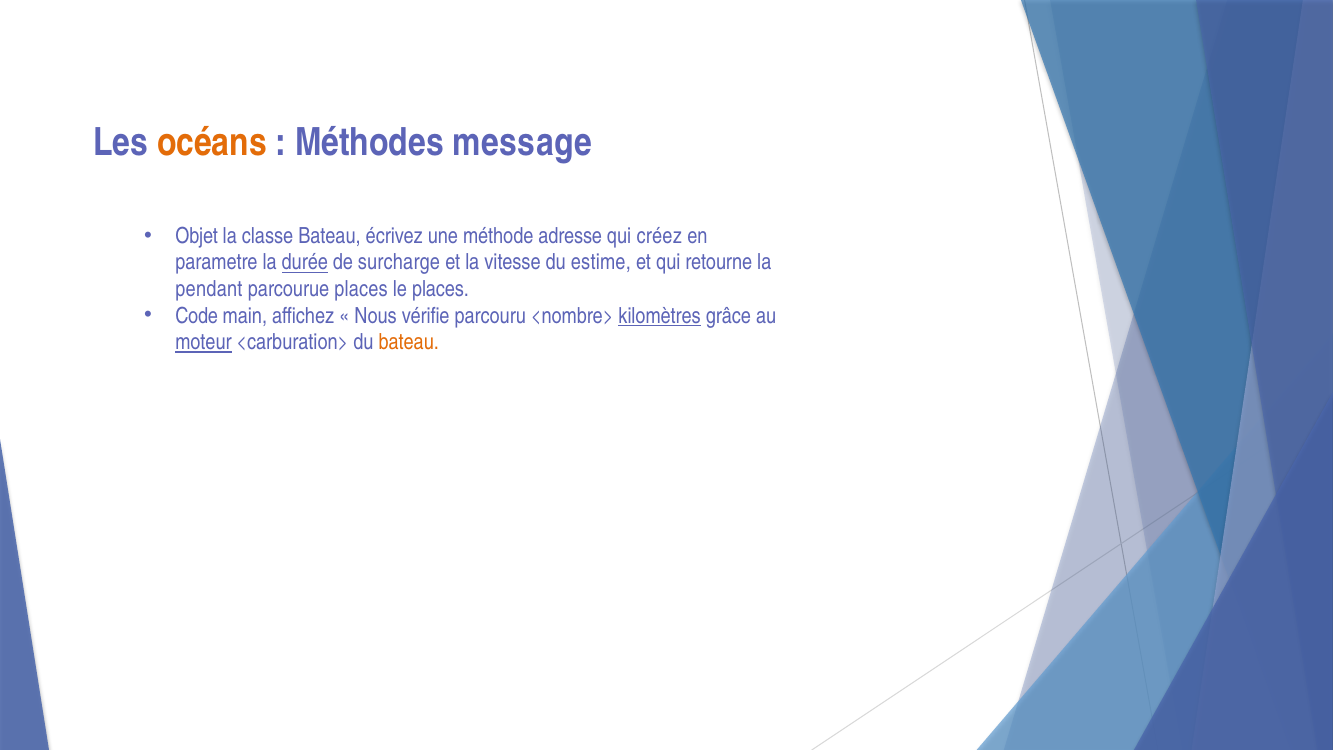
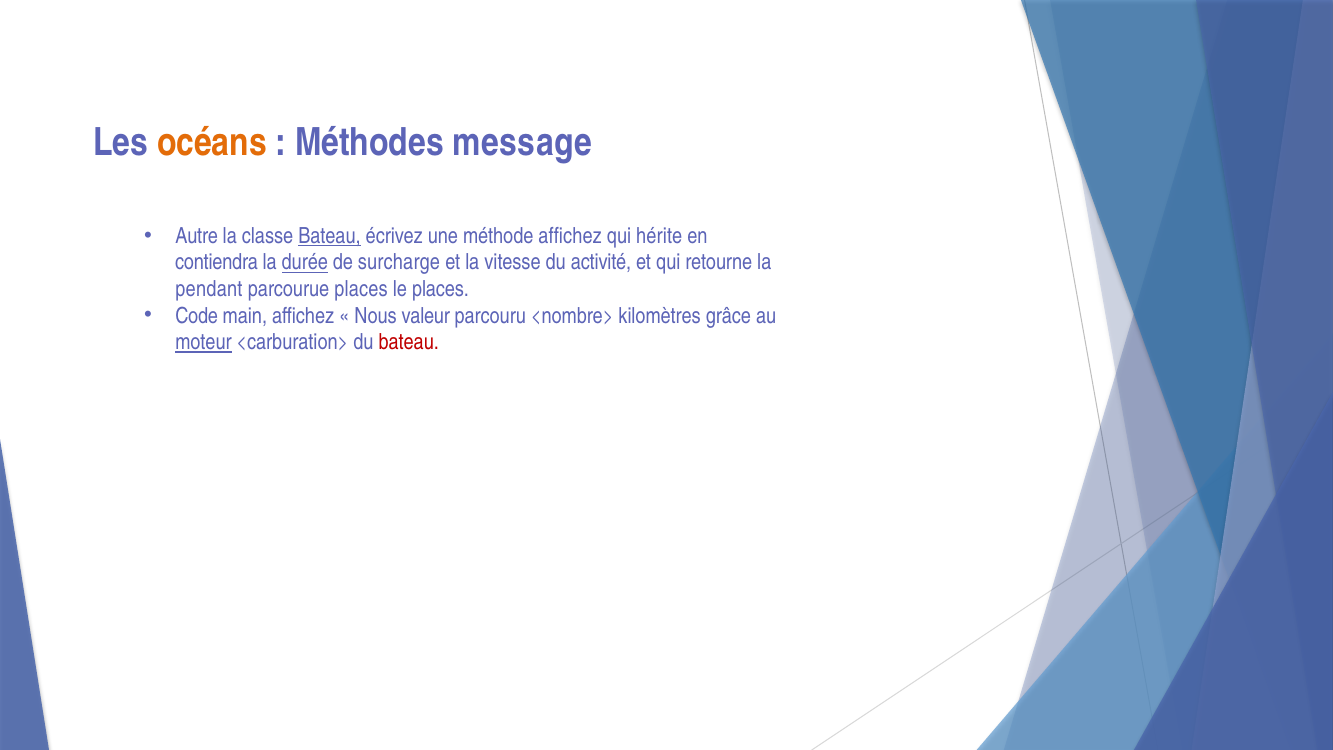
Objet: Objet -> Autre (197, 236)
Bateau underline: none -> present (329, 236)
méthode adresse: adresse -> affichez (570, 236)
créez: créez -> hérite (659, 236)
parametre: parametre -> contiendra (217, 263)
estime: estime -> activité (601, 263)
vérifie: vérifie -> valeur (426, 316)
kilomètres underline: present -> none (660, 316)
bateau colour: orange -> red (409, 343)
